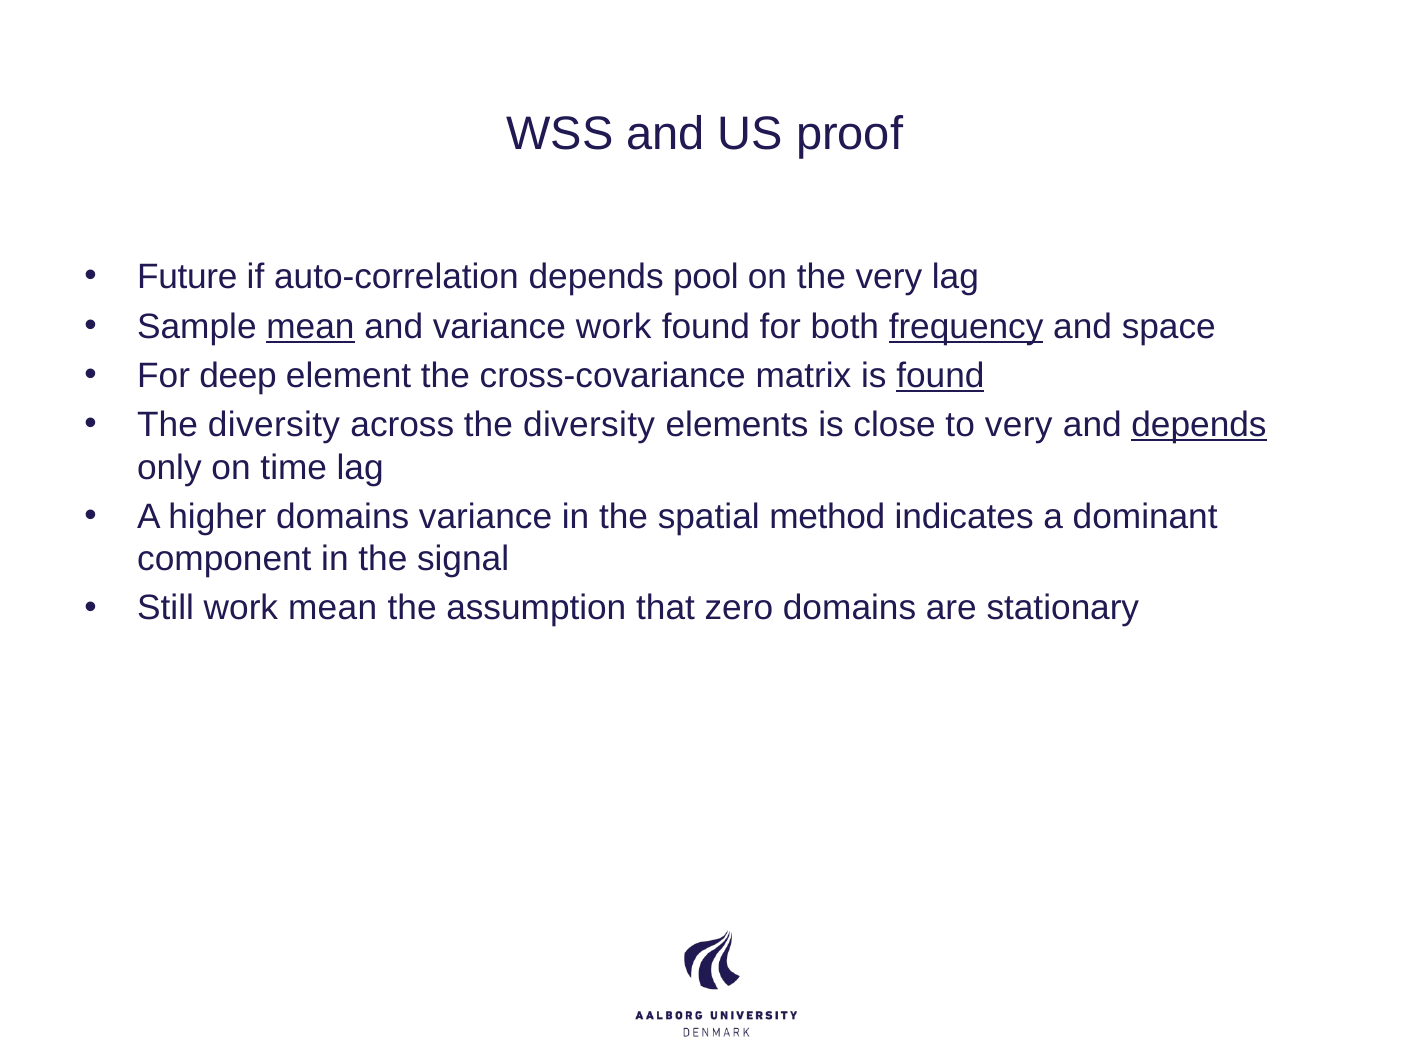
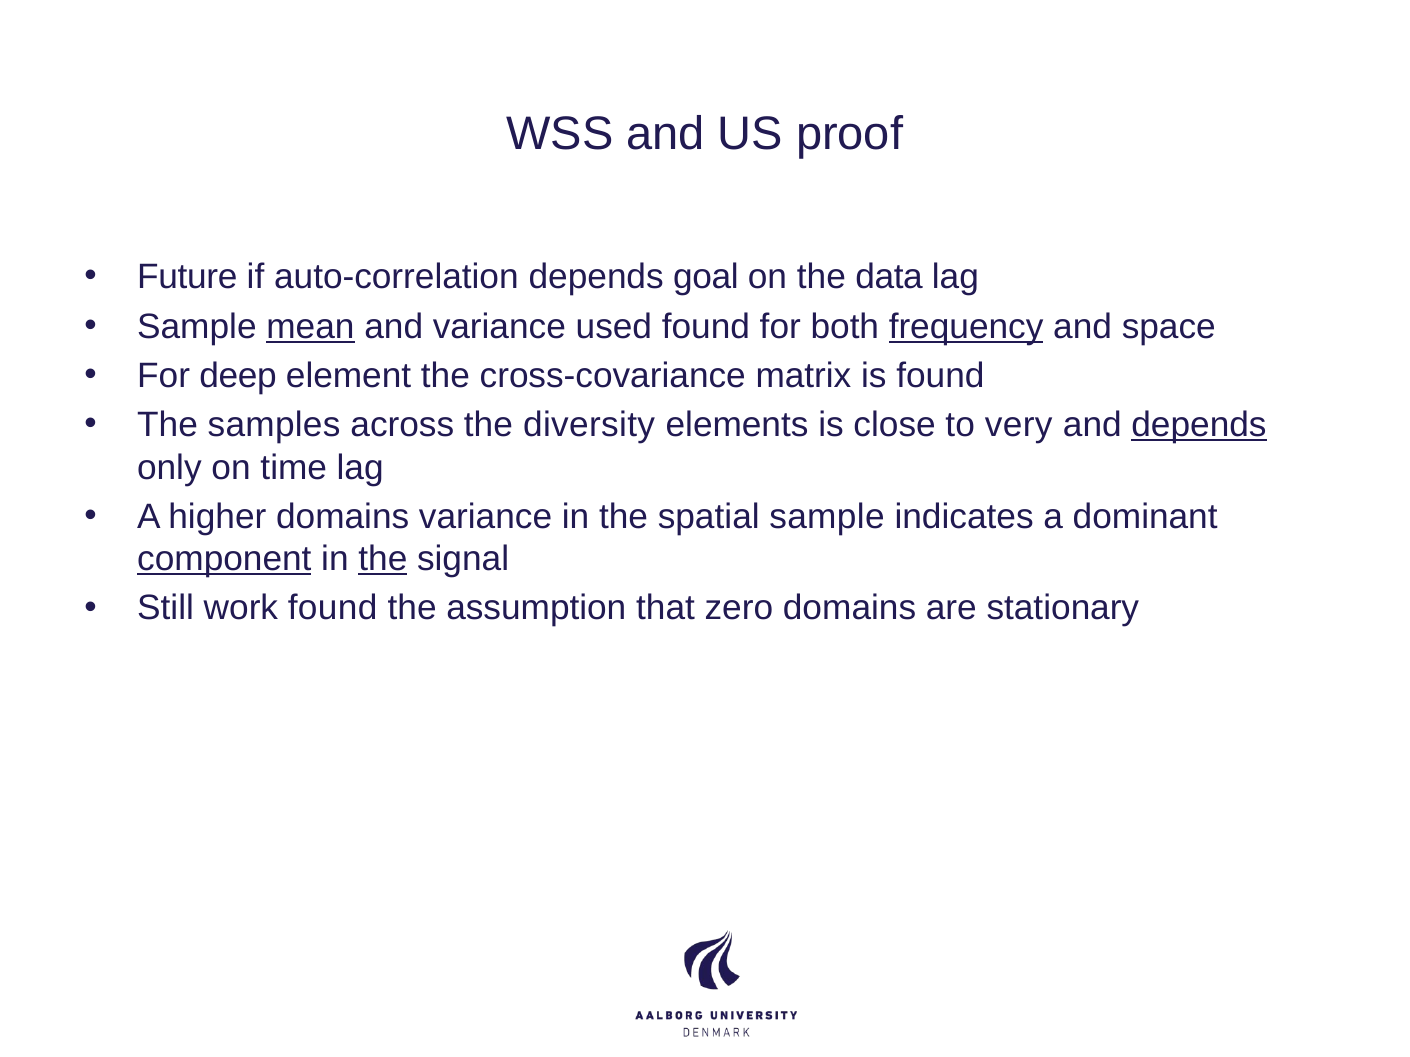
pool: pool -> goal (706, 277)
the very: very -> data (889, 277)
variance work: work -> used (614, 327)
found underline: present -> none (940, 376)
diversity: diversity -> samples (274, 425)
spatial method: method -> sample (827, 517)
component underline: none -> present (224, 559)
the underline: none -> present (383, 559)
work mean: mean -> found (333, 609)
